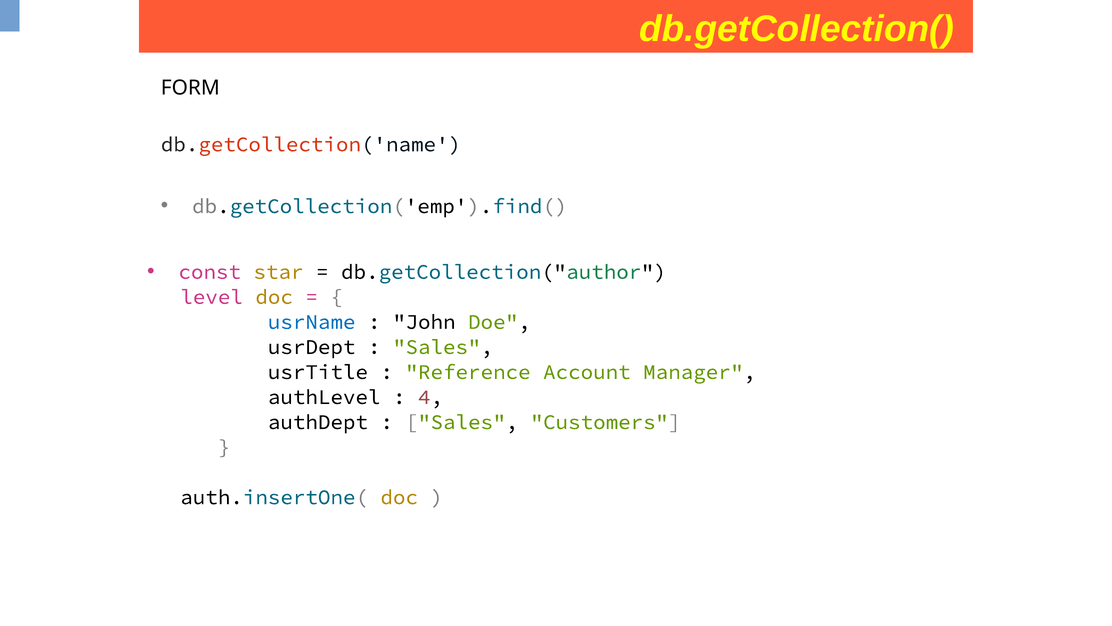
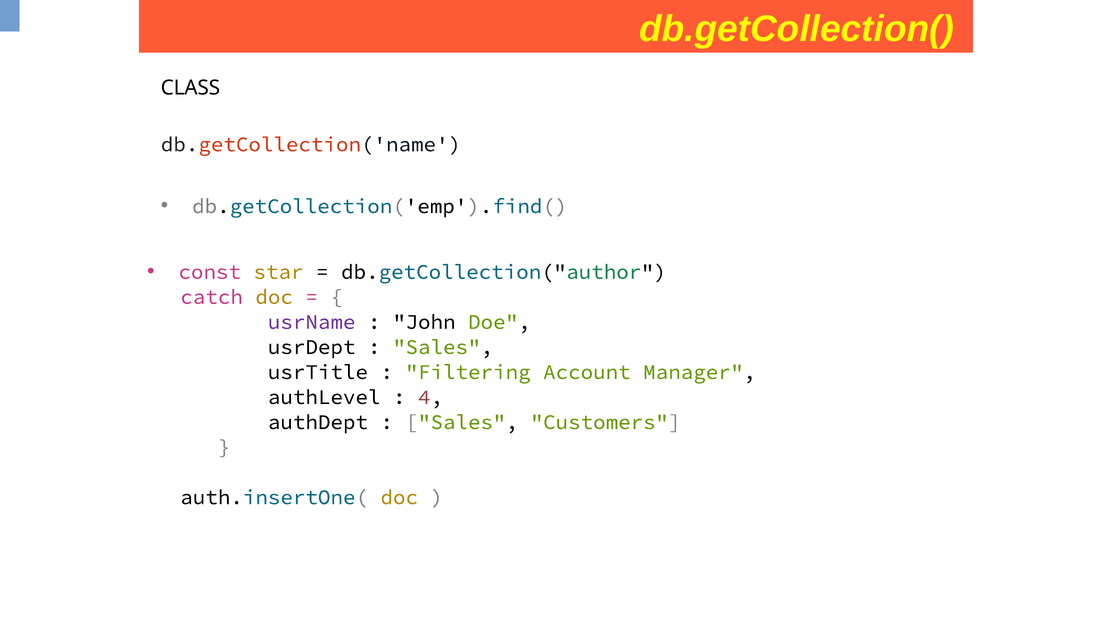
FORM: FORM -> CLASS (190, 88)
level: level -> catch (212, 297)
usrName colour: blue -> purple (312, 322)
Reference: Reference -> Filtering (468, 372)
